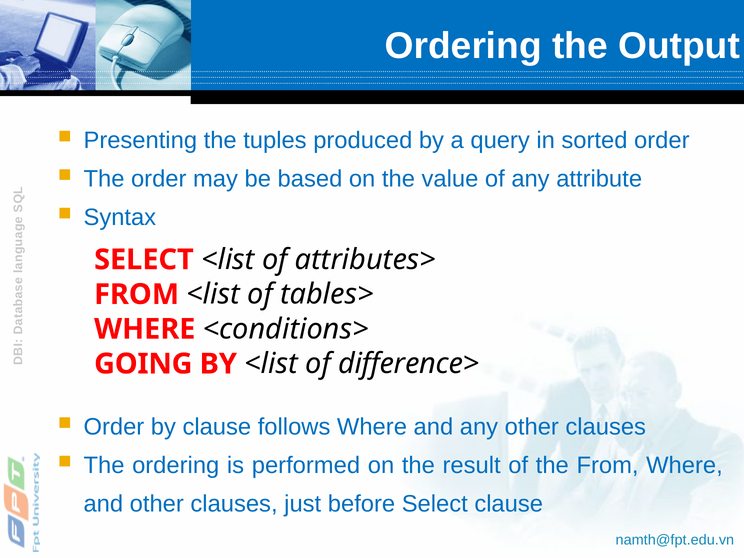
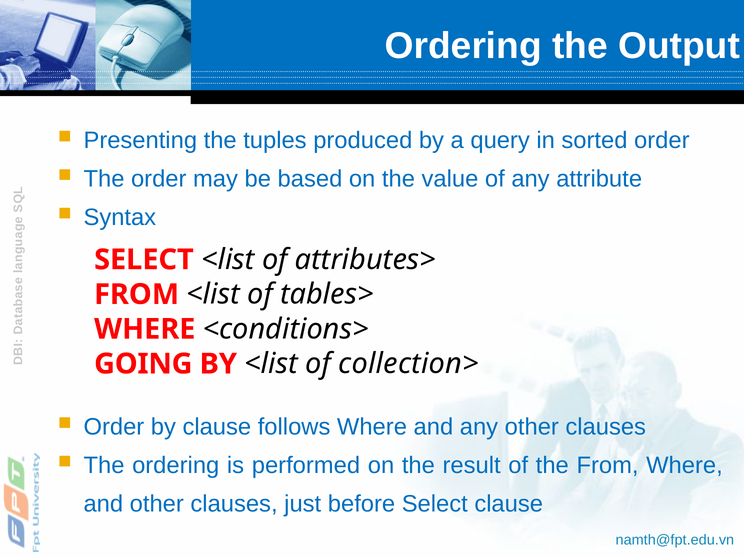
difference>: difference> -> collection> (409, 364)
